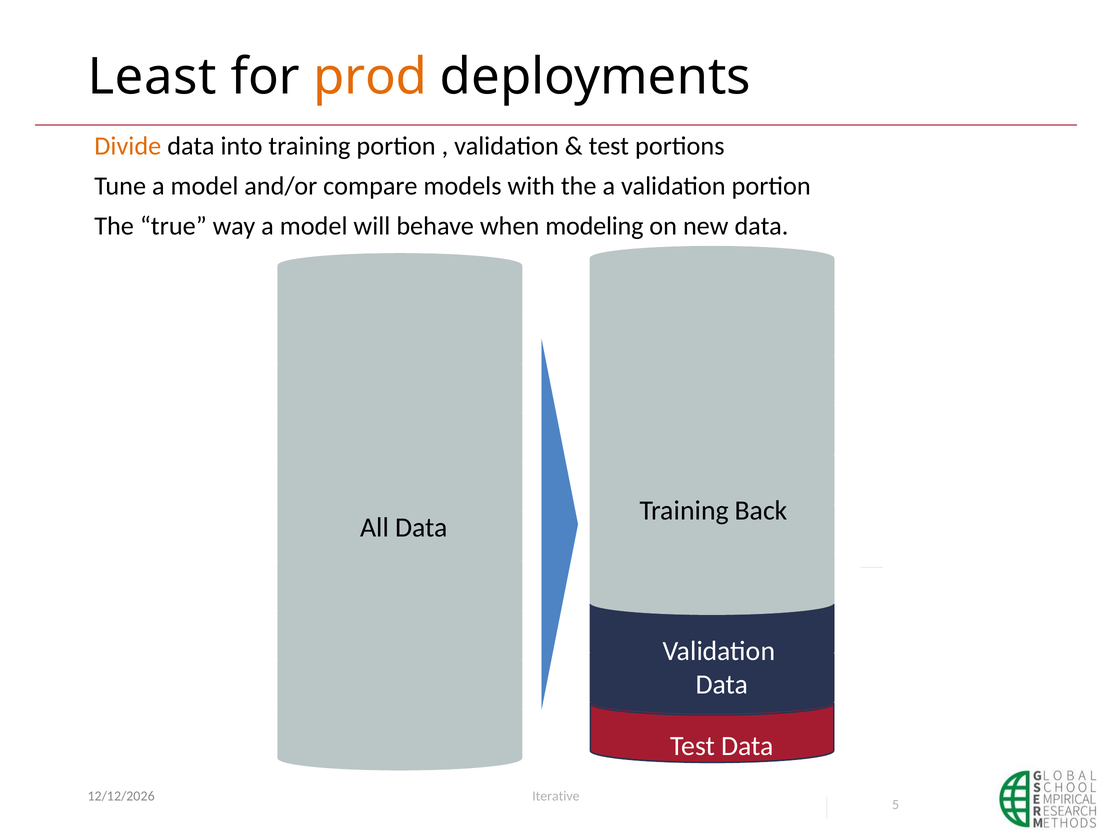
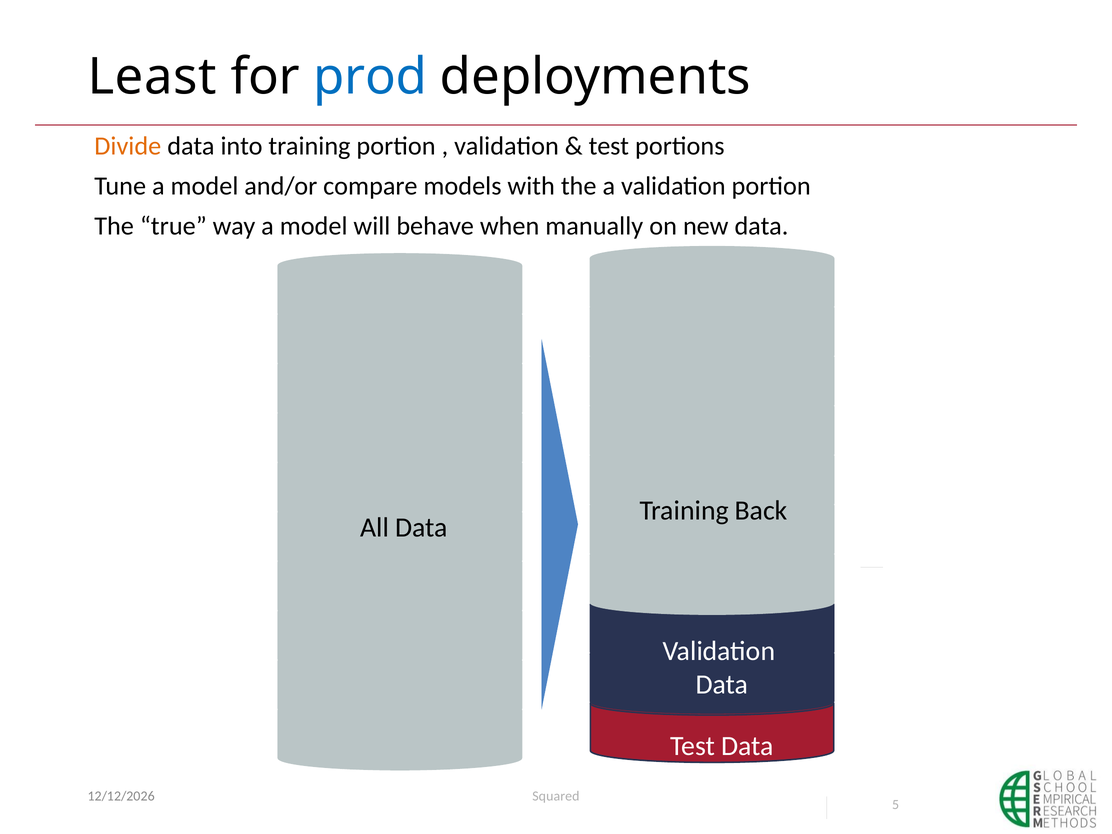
prod colour: orange -> blue (370, 77)
modeling: modeling -> manually (594, 226)
Iterative: Iterative -> Squared (556, 796)
